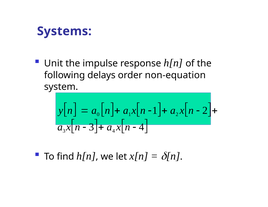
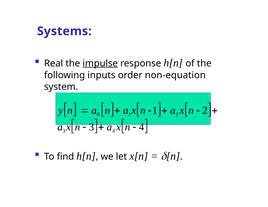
Unit: Unit -> Real (54, 63)
impulse underline: none -> present (100, 63)
delays: delays -> inputs (101, 75)
